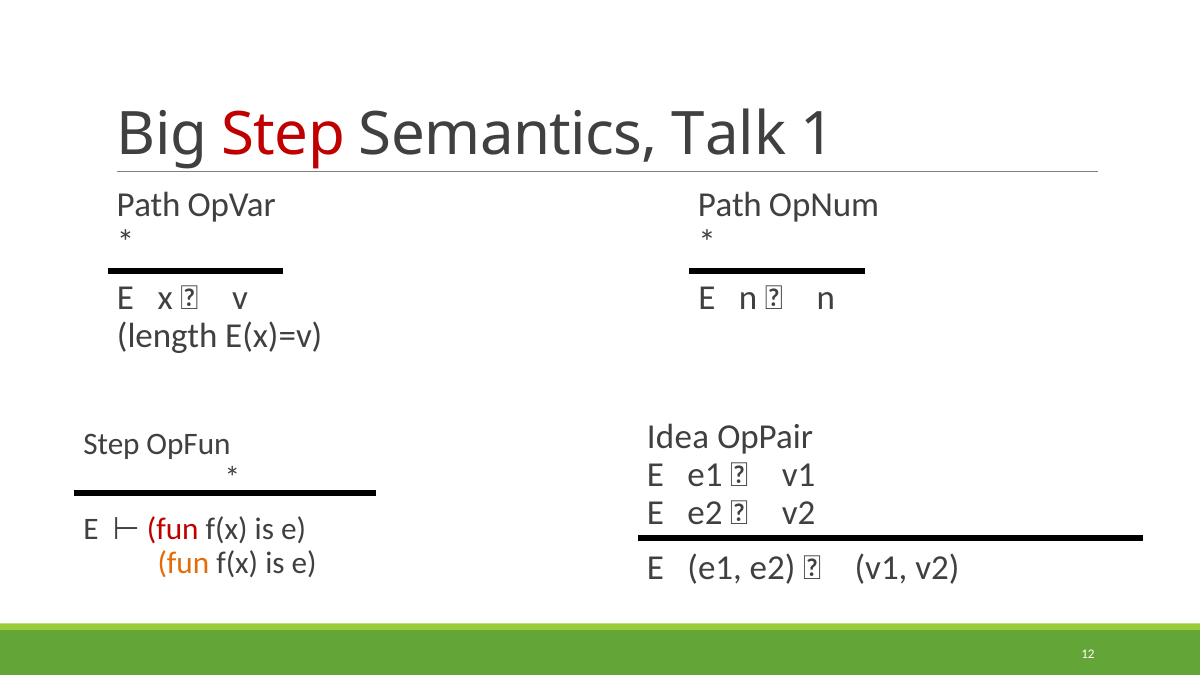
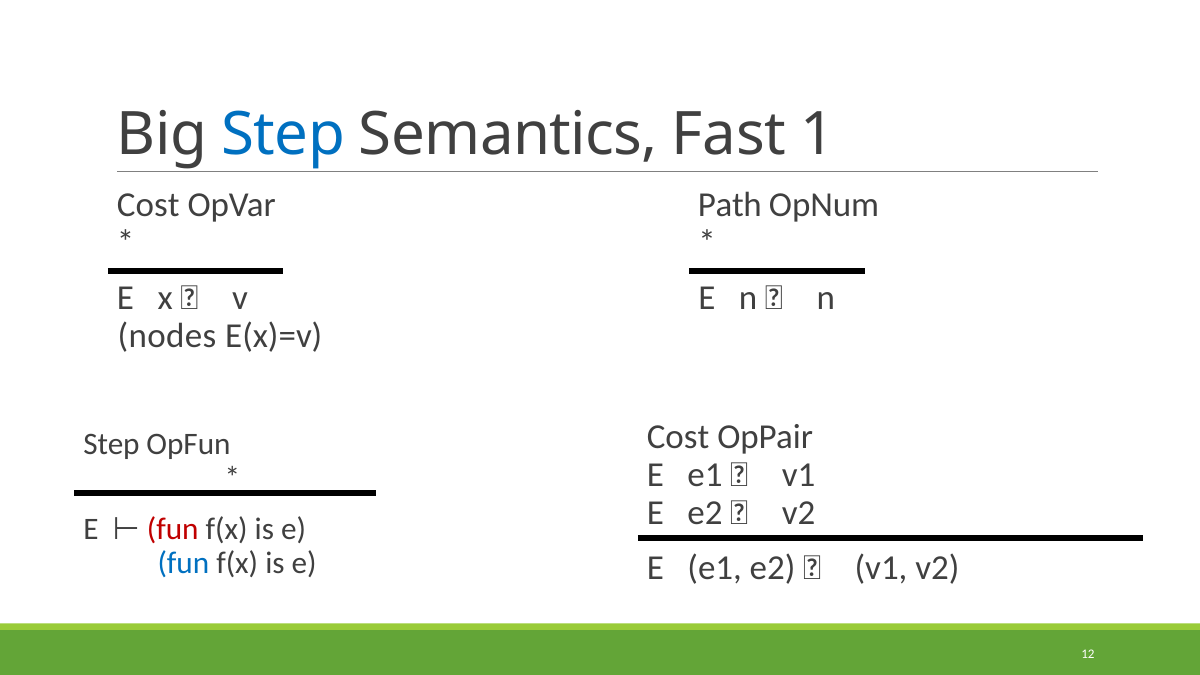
Step colour: red -> blue (283, 134)
Talk: Talk -> Fast (729, 134)
Path: Path -> Cost (148, 205)
length: length -> nodes (167, 336)
Idea: Idea -> Cost (678, 437)
fun colour: orange -> blue (183, 563)
